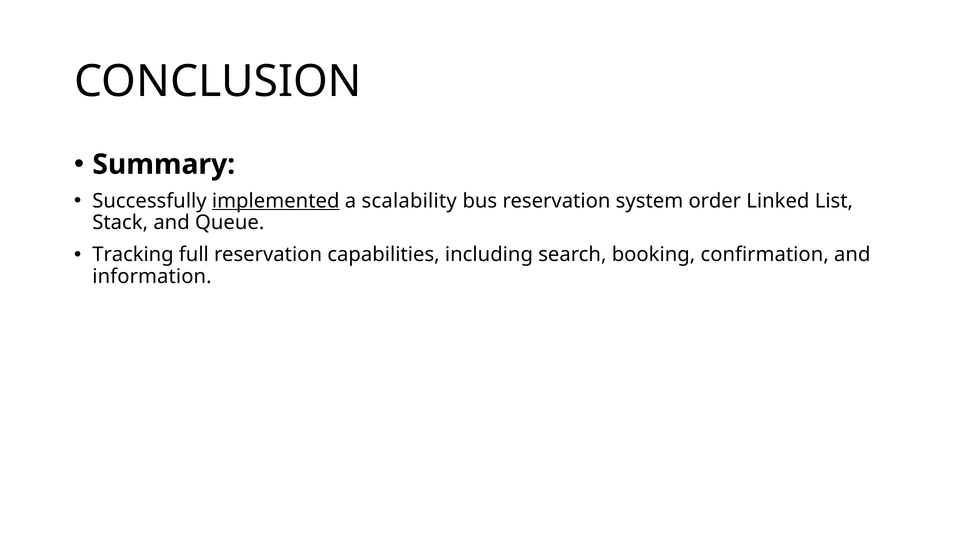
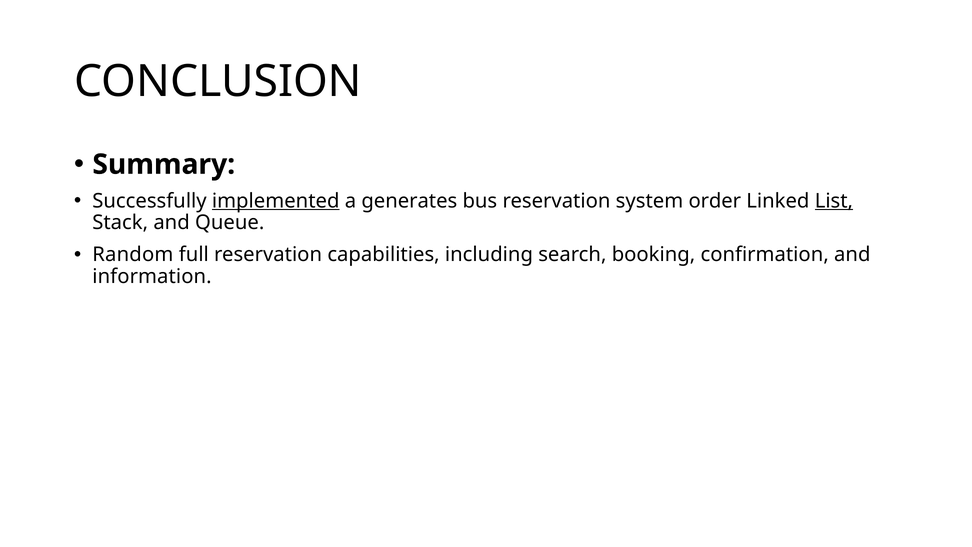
scalability: scalability -> generates (409, 201)
List underline: none -> present (834, 201)
Tracking: Tracking -> Random (133, 255)
